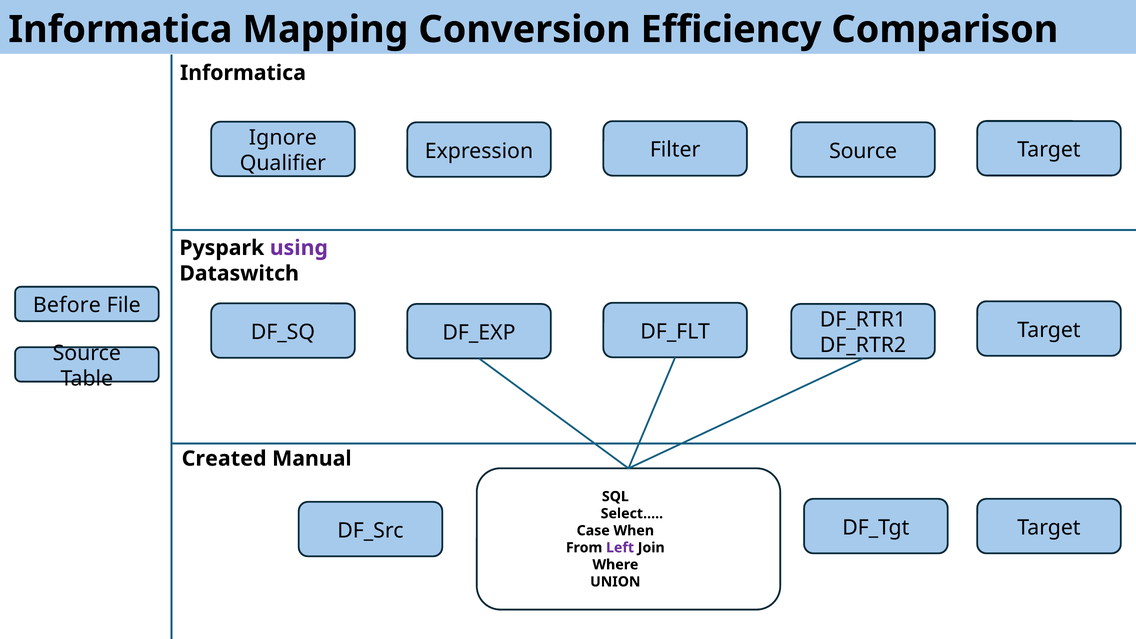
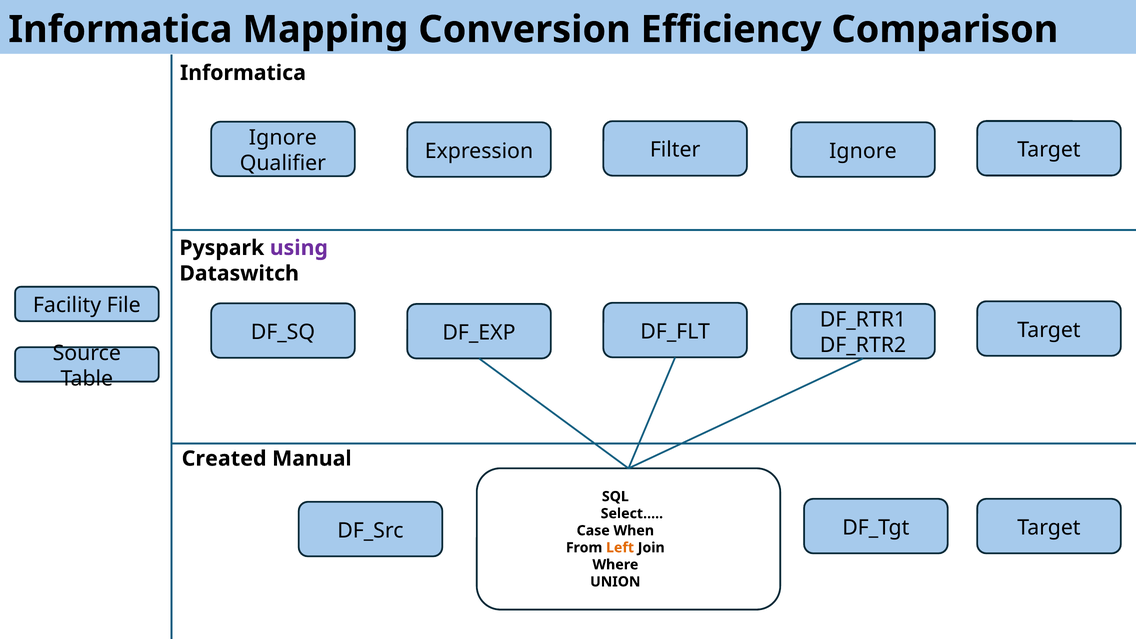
Filter Source: Source -> Ignore (863, 151)
Before: Before -> Facility (67, 305)
Left colour: purple -> orange (620, 548)
